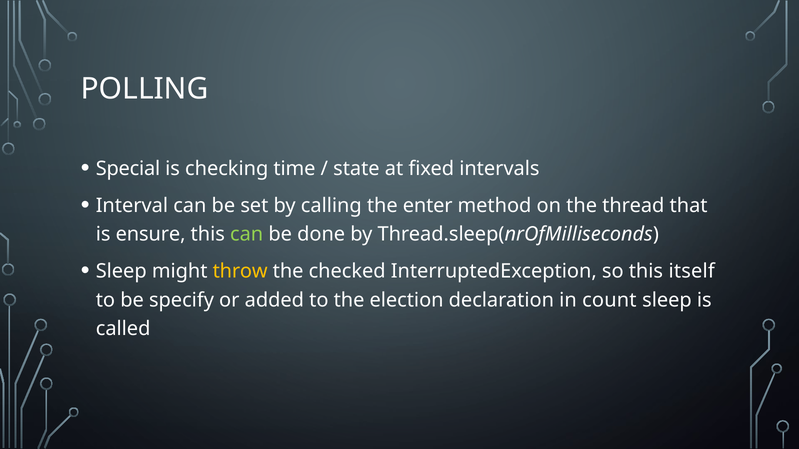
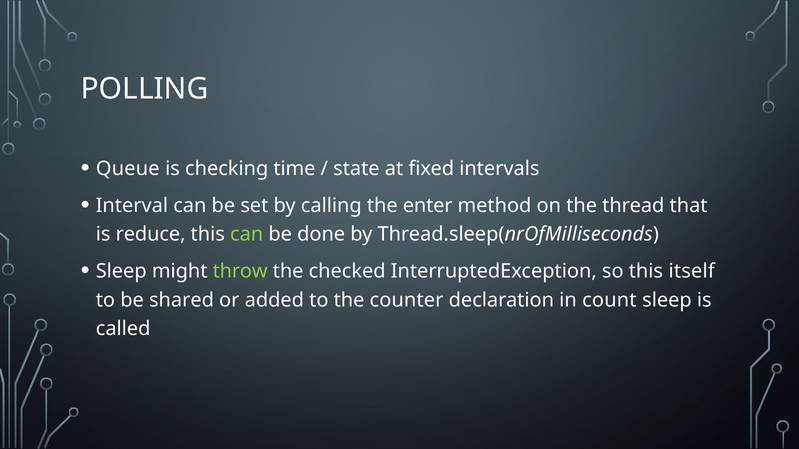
Special: Special -> Queue (128, 169)
ensure: ensure -> reduce (151, 234)
throw colour: yellow -> light green (240, 272)
specify: specify -> shared (181, 300)
election: election -> counter (407, 300)
